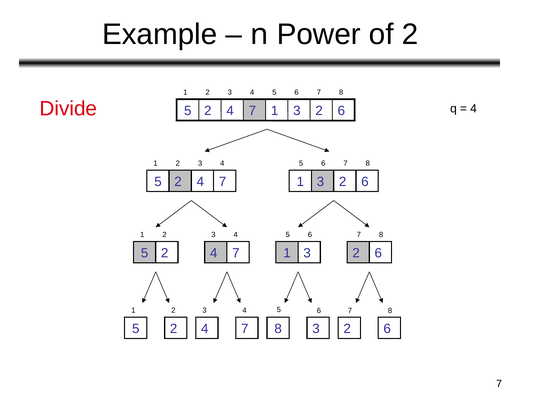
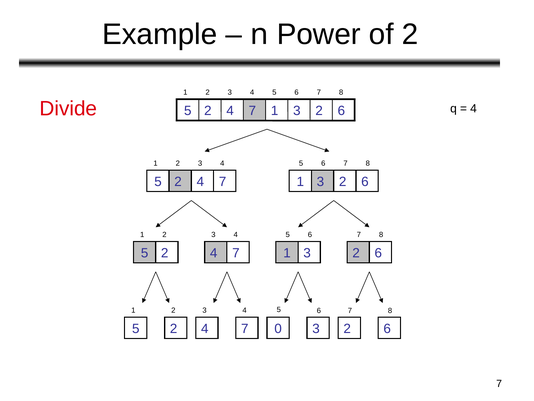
8: 8 -> 0 (278, 328)
